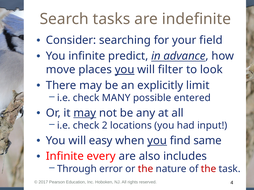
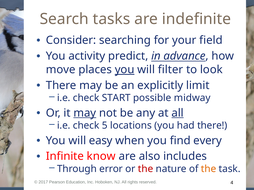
You infinite: infinite -> activity (87, 56)
MANY: MANY -> START (116, 98)
entered: entered -> midway (192, 98)
all underline: none -> present (178, 113)
2: 2 -> 5 (105, 126)
had input: input -> there (212, 126)
you underline: present -> none (157, 141)
same: same -> every (208, 141)
every: every -> know (101, 157)
the colour: red -> orange (209, 169)
